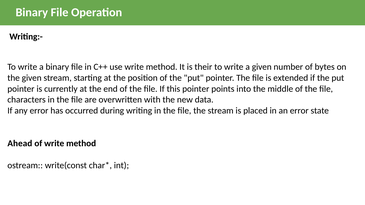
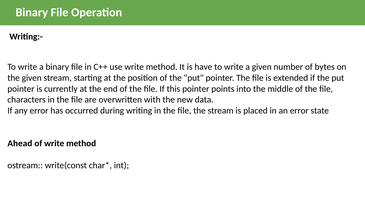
their: their -> have (203, 67)
